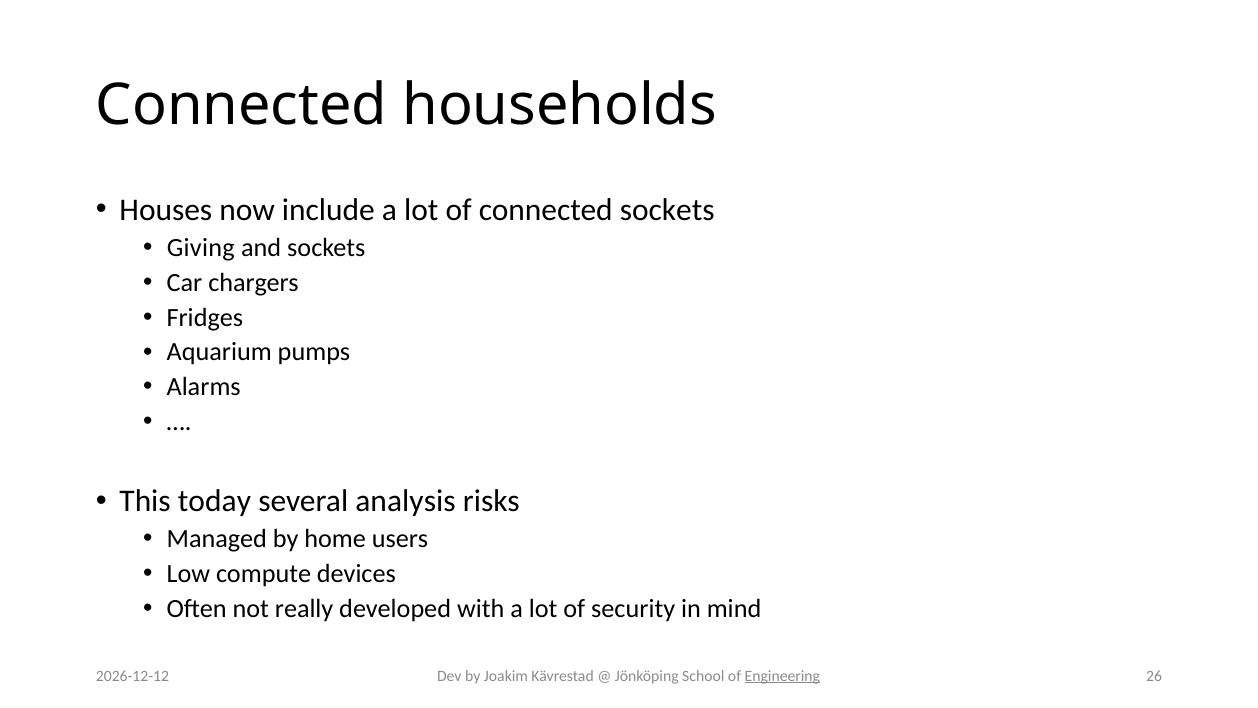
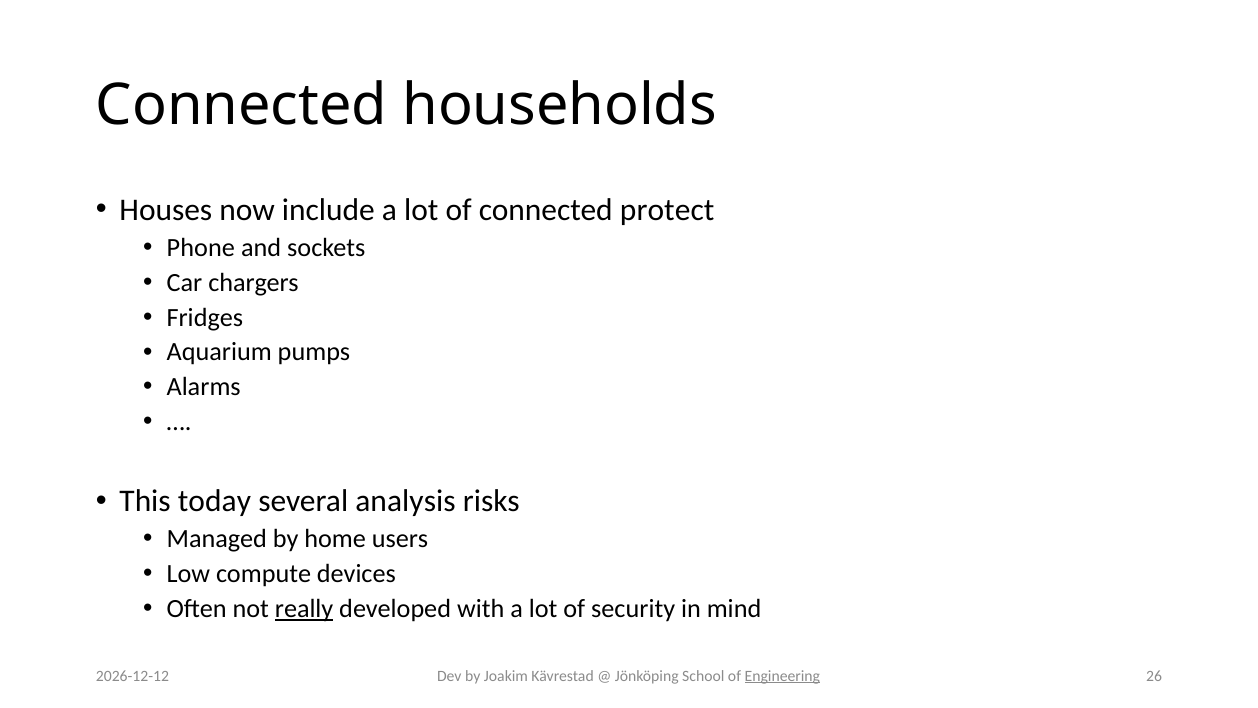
connected sockets: sockets -> protect (667, 210)
Giving: Giving -> Phone (201, 248)
really underline: none -> present (304, 608)
